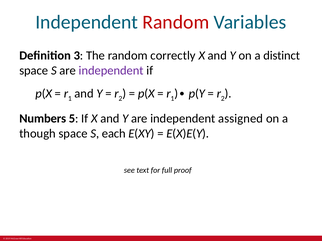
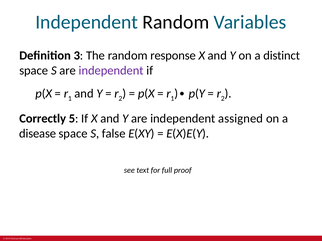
Random colour: red -> black (176, 22)
correctly: correctly -> response (173, 56)
Numbers: Numbers -> Correctly (43, 119)
though: though -> disease (38, 134)
each: each -> false (114, 134)
